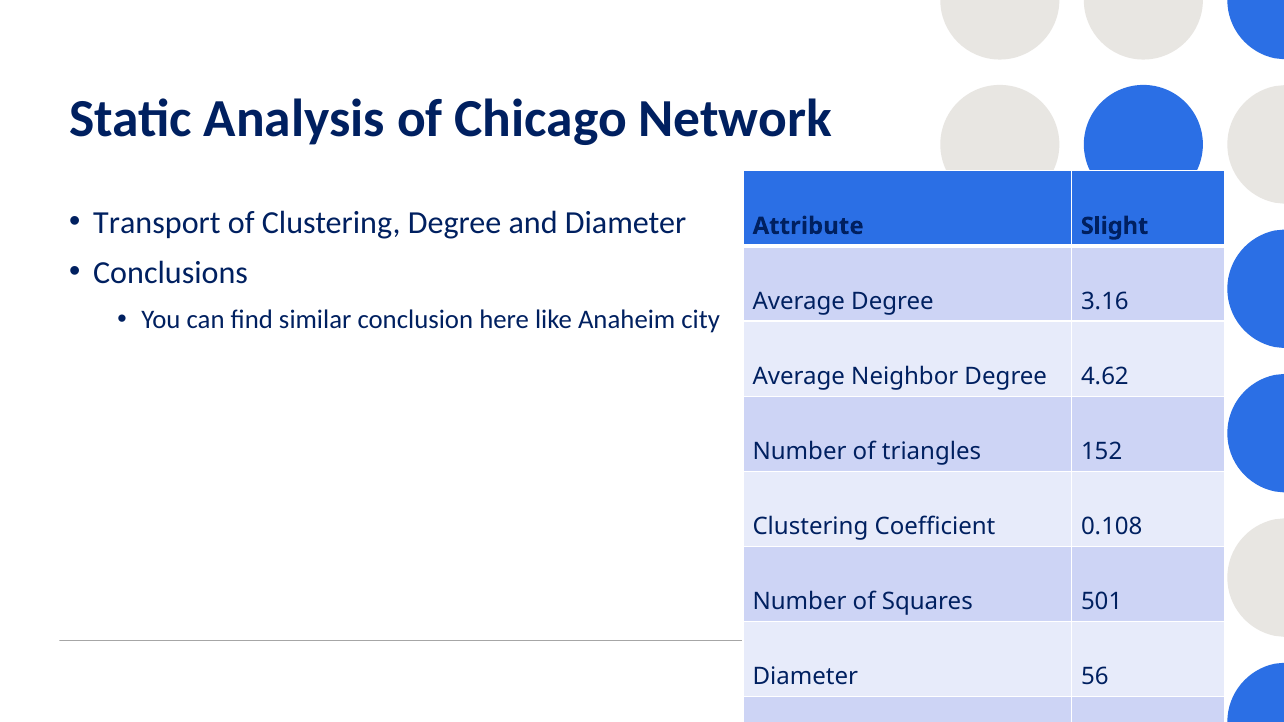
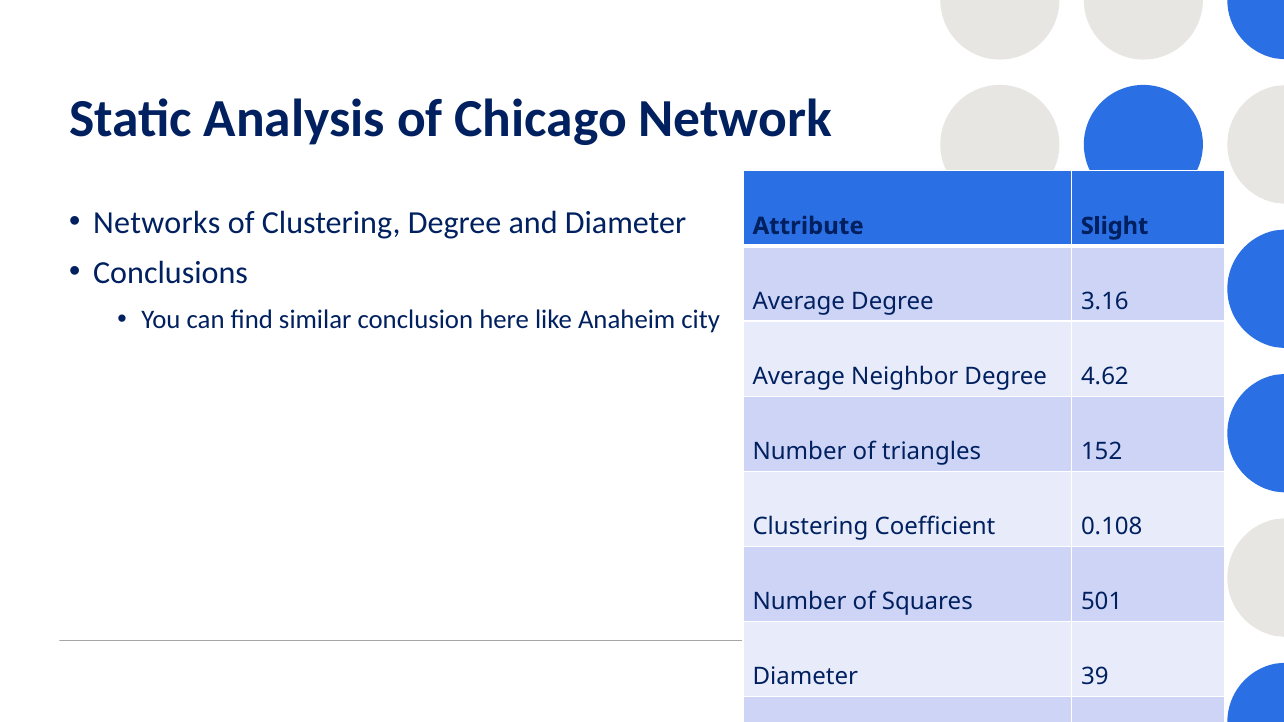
Transport: Transport -> Networks (157, 222)
56: 56 -> 39 (1095, 677)
